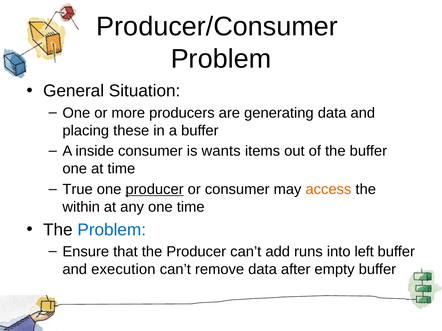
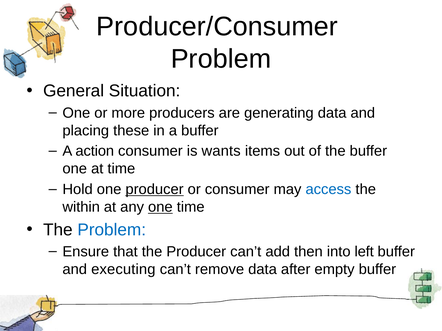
inside: inside -> action (95, 151)
True: True -> Hold (78, 190)
access colour: orange -> blue (328, 190)
one underline: none -> present (160, 207)
runs: runs -> then (308, 252)
execution: execution -> executing (123, 270)
